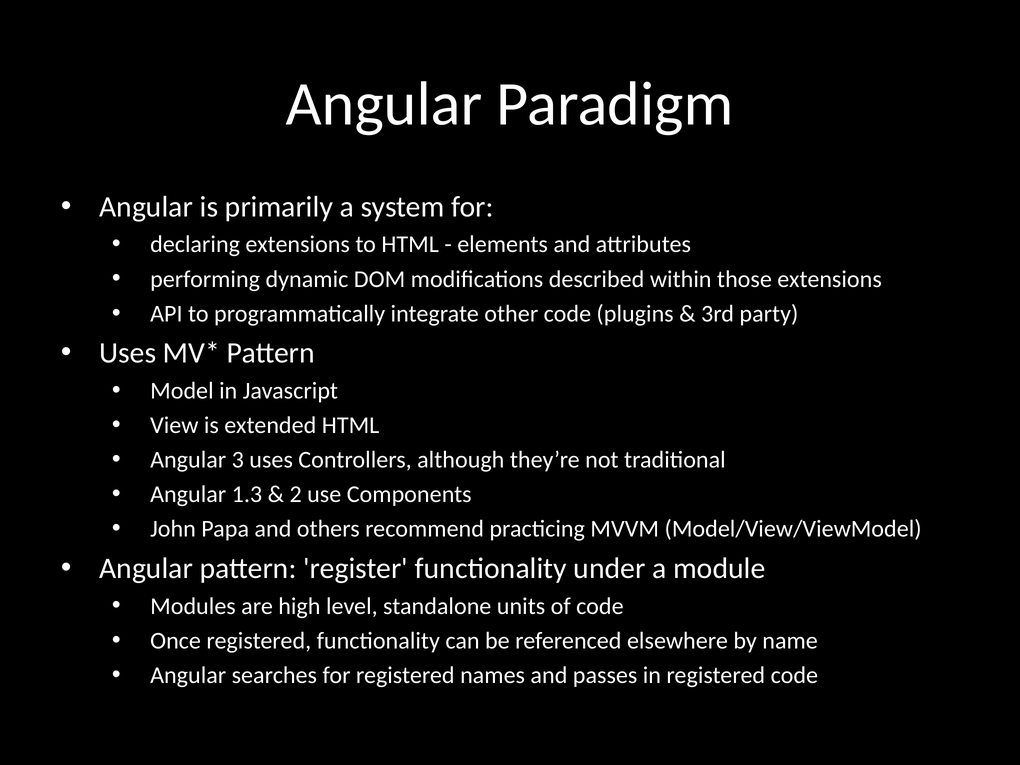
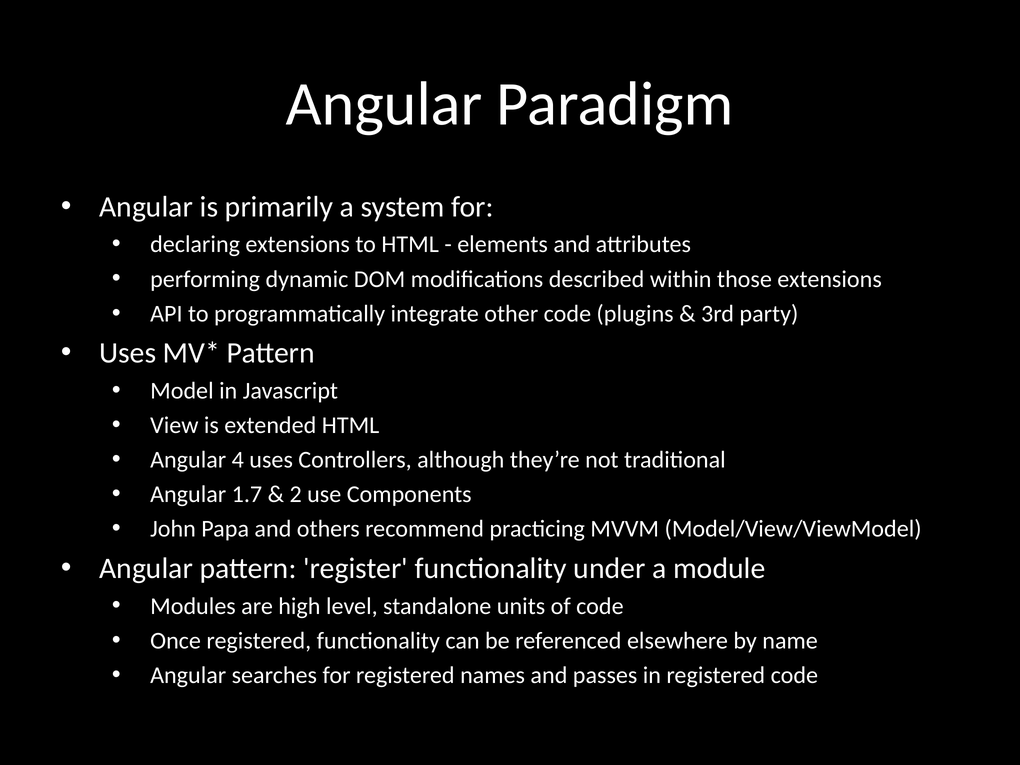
3: 3 -> 4 (238, 460)
1.3: 1.3 -> 1.7 (247, 494)
